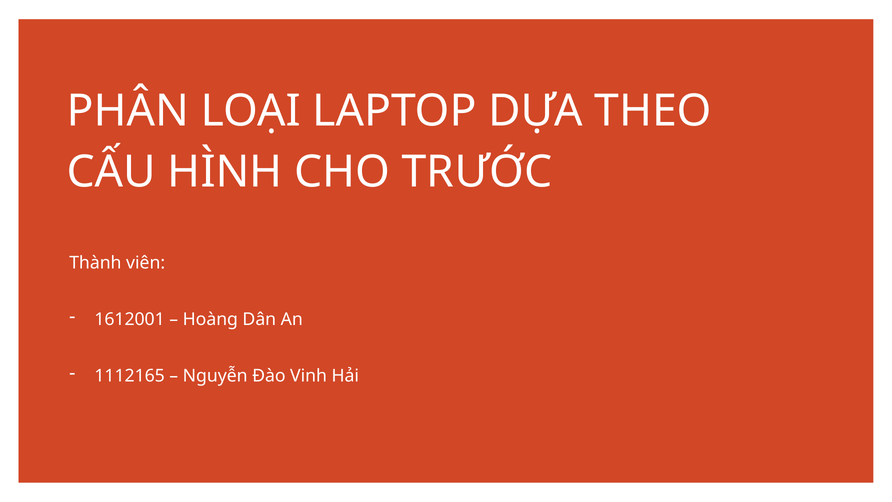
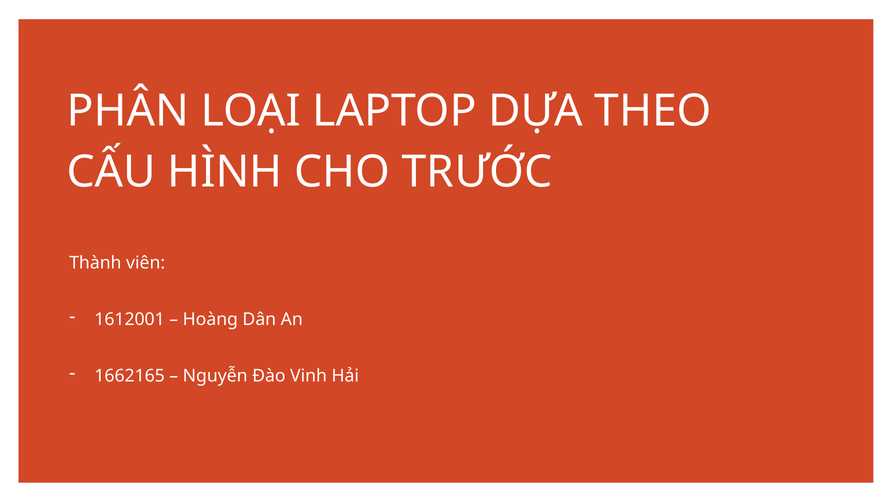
1112165: 1112165 -> 1662165 (130, 376)
